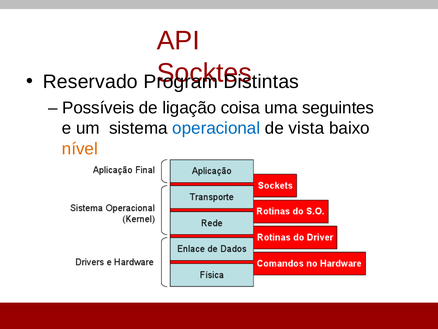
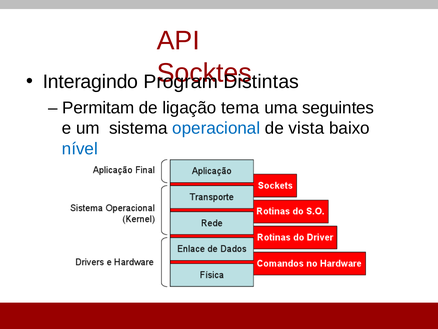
Reservado: Reservado -> Interagindo (90, 82)
Possíveis: Possíveis -> Permitam (98, 108)
coisa: coisa -> tema (240, 108)
nível colour: orange -> blue (80, 149)
